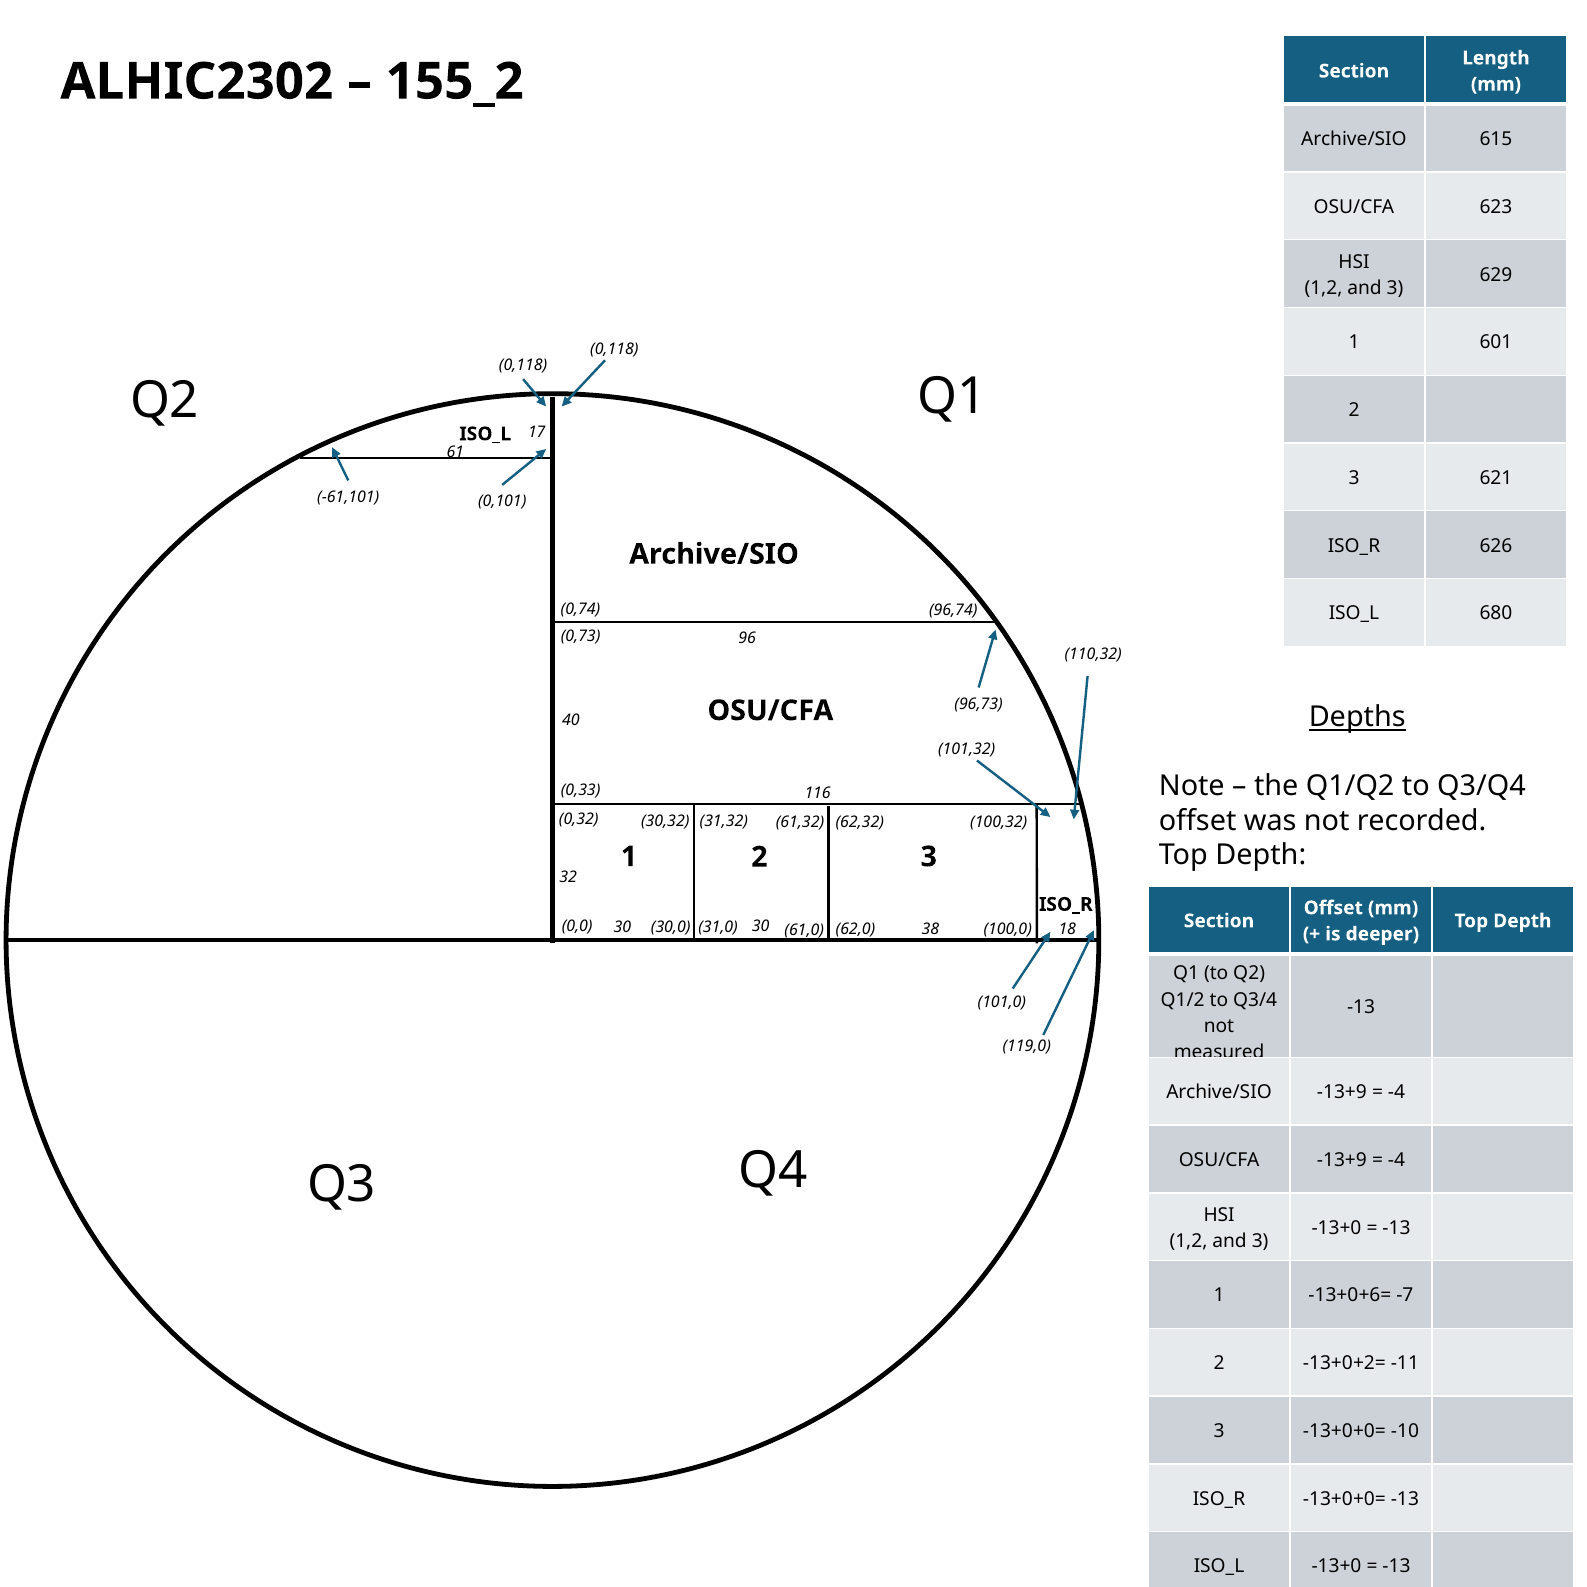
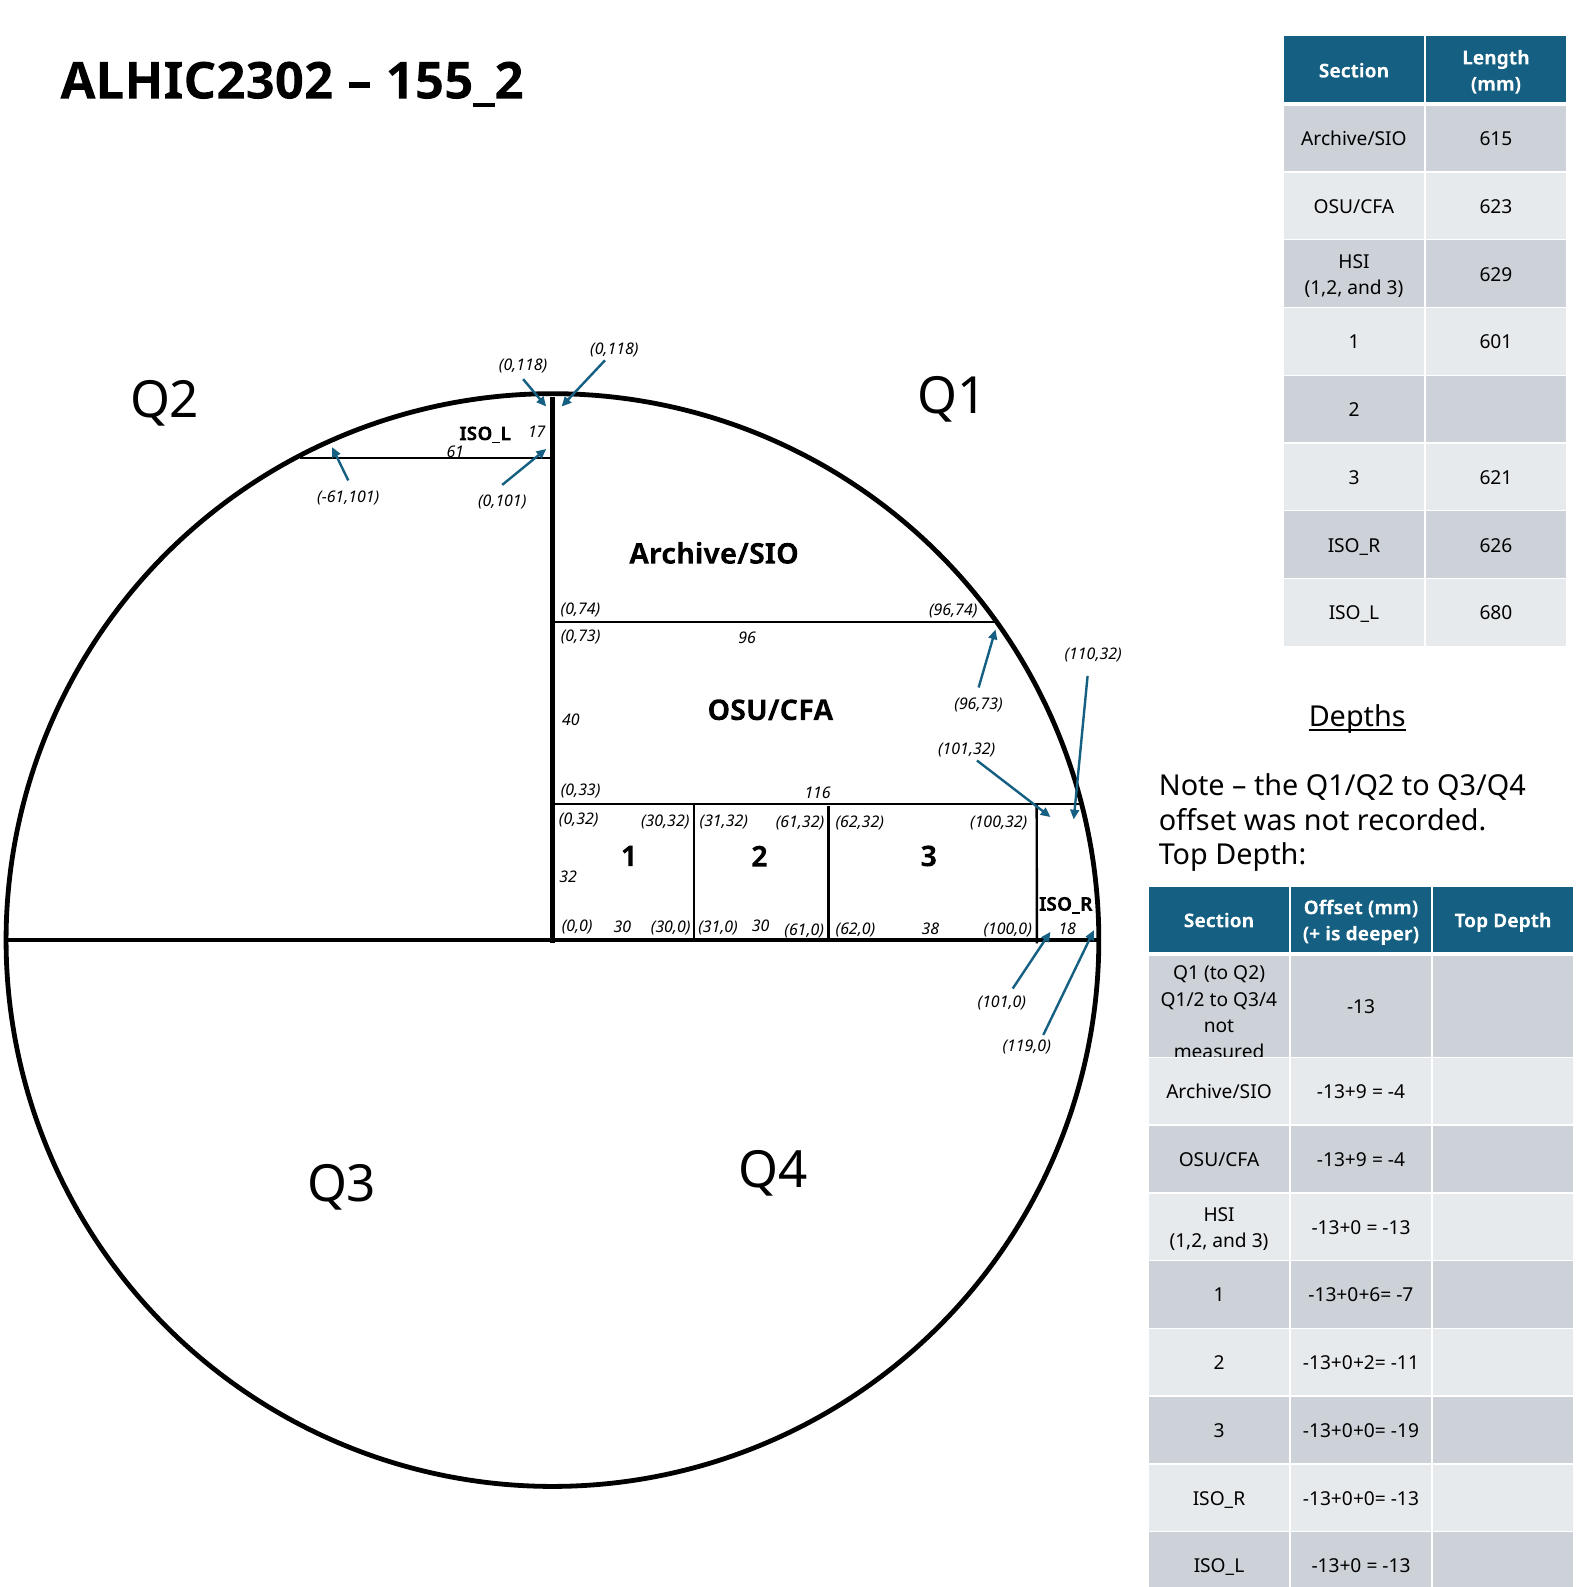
-10: -10 -> -19 (1405, 1431)
